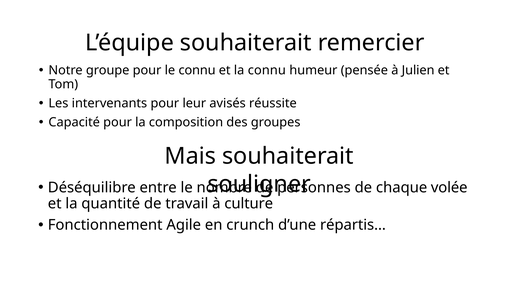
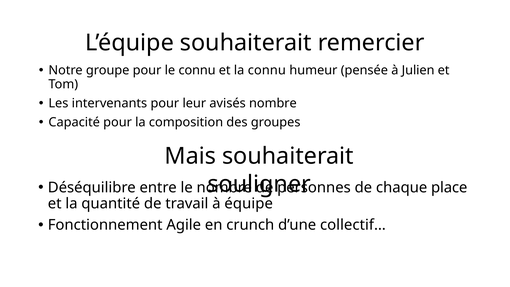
avisés réussite: réussite -> nombre (273, 103)
volée: volée -> place (449, 188)
culture: culture -> équipe (249, 204)
répartis…: répartis… -> collectif… (353, 225)
